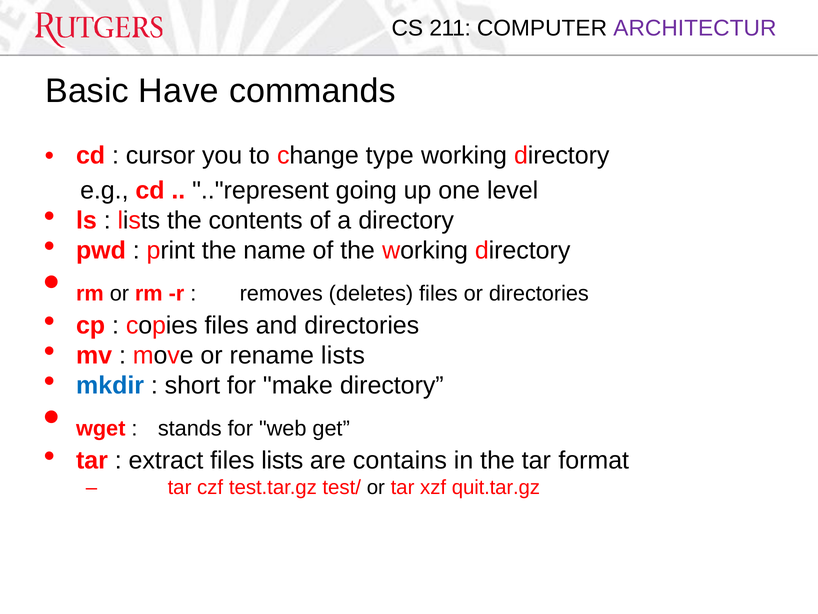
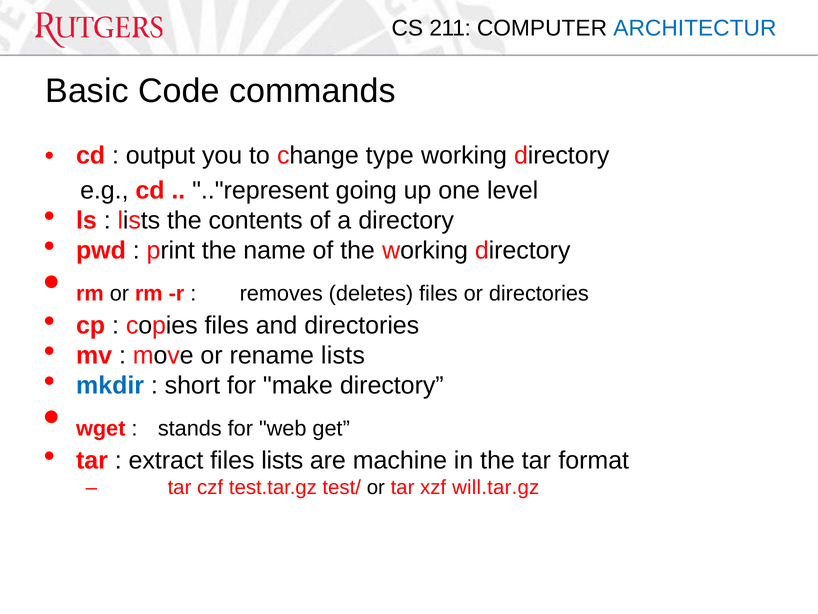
ARCHITECTUR colour: purple -> blue (695, 28)
Have: Have -> Code (179, 91)
cursor: cursor -> output (160, 155)
contains: contains -> machine (400, 460)
quit.tar.gz: quit.tar.gz -> will.tar.gz (496, 487)
